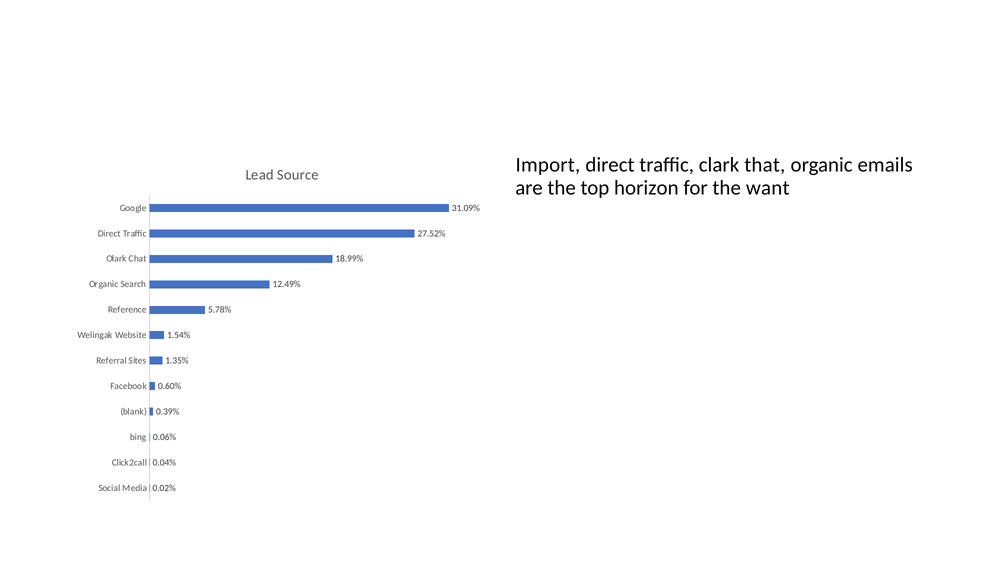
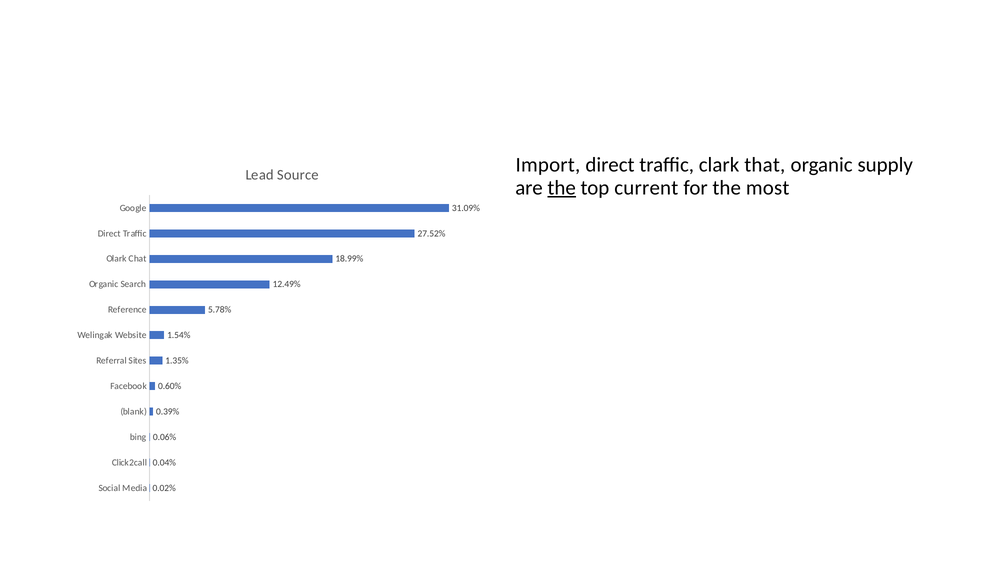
emails: emails -> supply (885, 165)
the underline: none -> present (562, 188)
horizon: horizon -> current (646, 188)
want: want -> most (768, 188)
